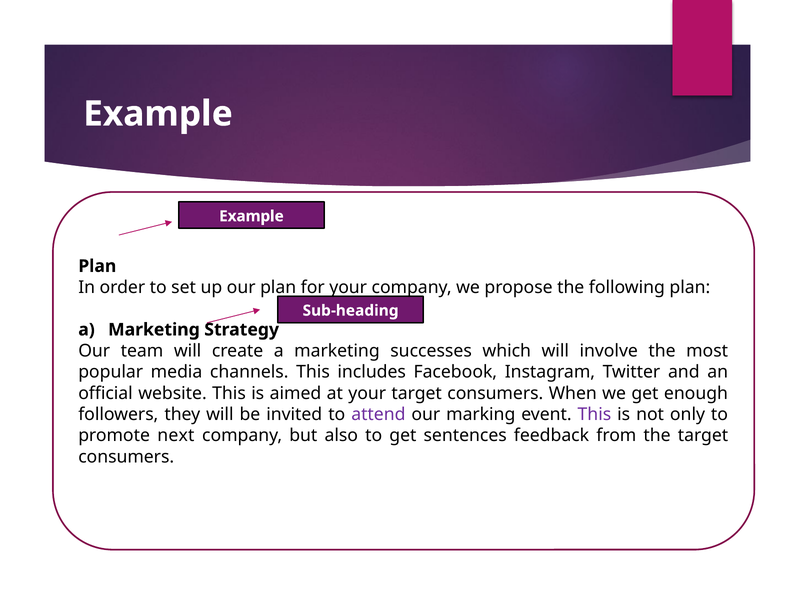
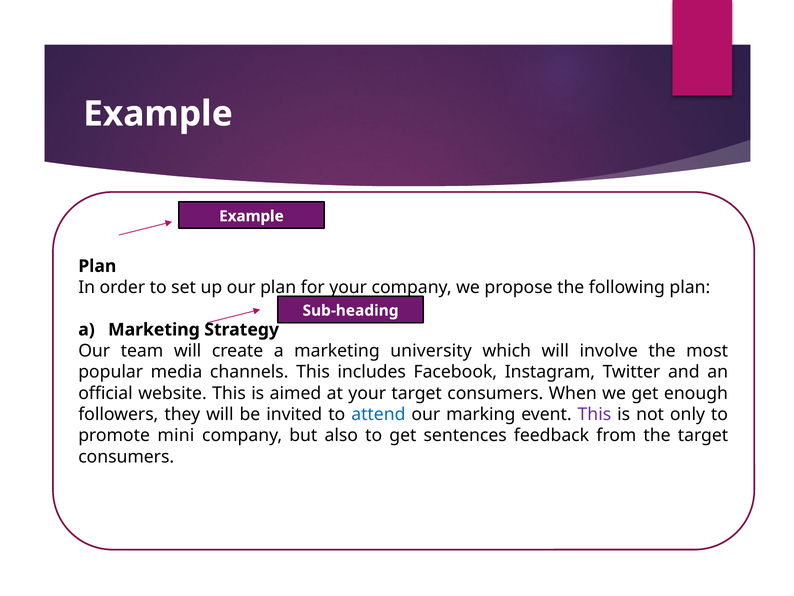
successes: successes -> university (431, 351)
attend colour: purple -> blue (378, 414)
next: next -> mini (176, 435)
